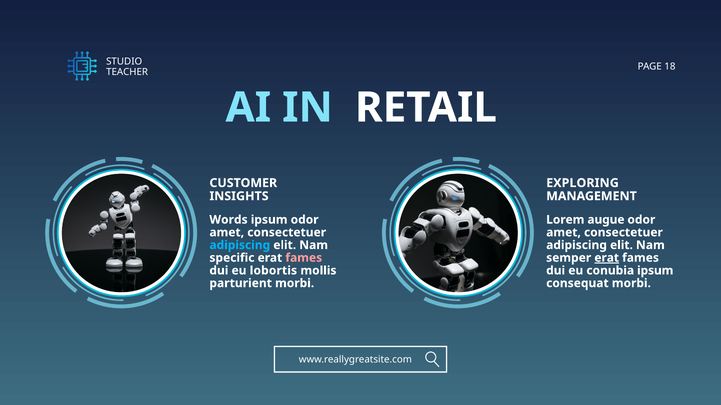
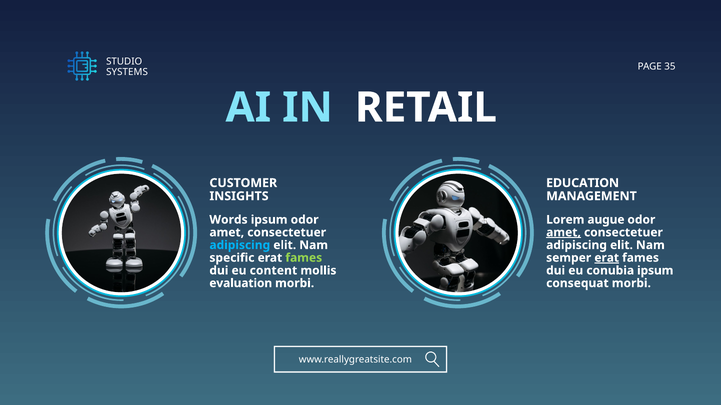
18: 18 -> 35 (670, 67)
TEACHER: TEACHER -> SYSTEMS (127, 72)
EXPLORING: EXPLORING -> EDUCATION (583, 183)
amet underline: none -> present (564, 233)
fames colour: pink -> light green (304, 258)
lobortis: lobortis -> content (273, 271)
parturient: parturient -> evaluation (241, 284)
